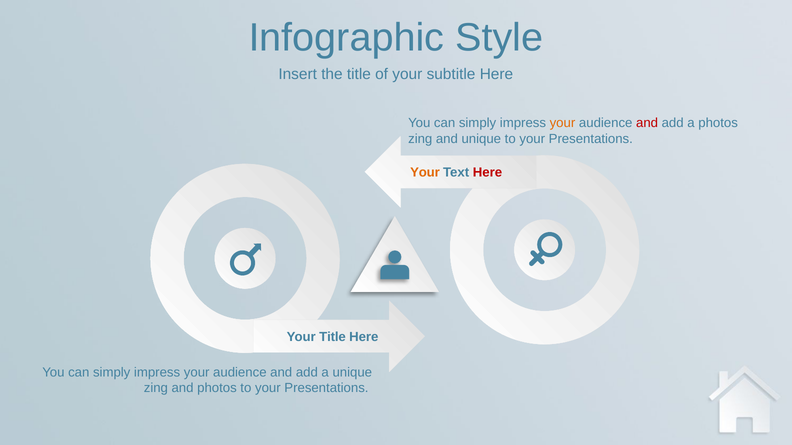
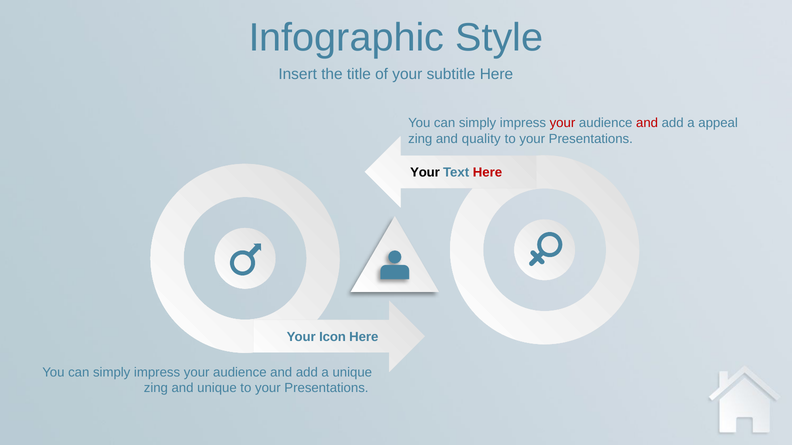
your colour: orange -> red (562, 123)
a photos: photos -> appeal (718, 123)
and unique: unique -> quality (481, 139)
Your colour: orange -> black (425, 173)
Your Title: Title -> Icon (333, 337)
and photos: photos -> unique (217, 388)
